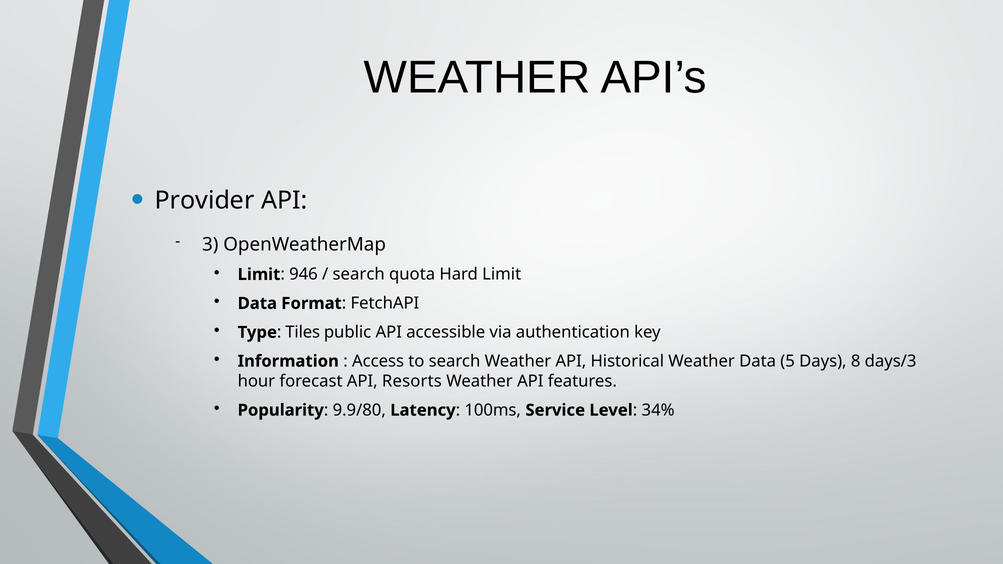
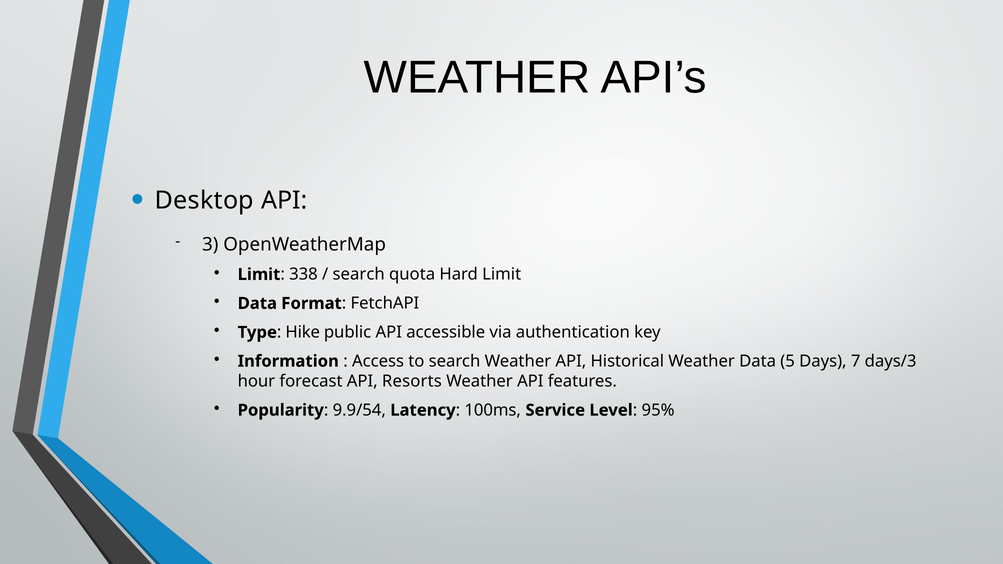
Provider: Provider -> Desktop (204, 200)
946: 946 -> 338 (303, 275)
Tiles: Tiles -> Hike (303, 332)
8: 8 -> 7 (856, 361)
9.9/80: 9.9/80 -> 9.9/54 (359, 410)
34%: 34% -> 95% (658, 410)
